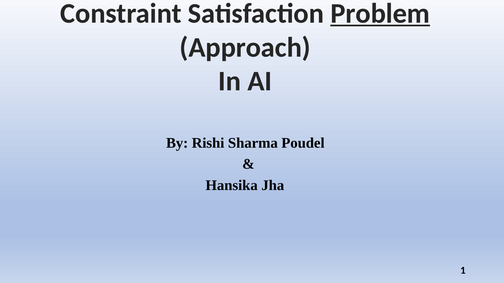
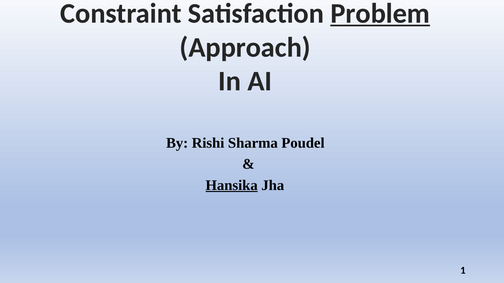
Hansika underline: none -> present (232, 186)
